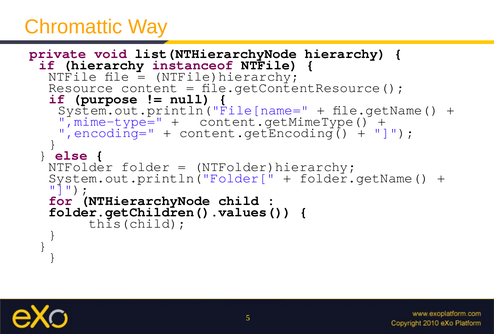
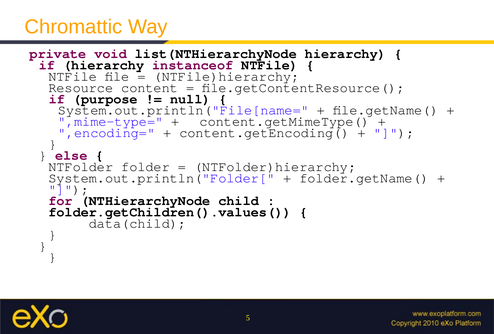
this(child: this(child -> data(child (137, 224)
